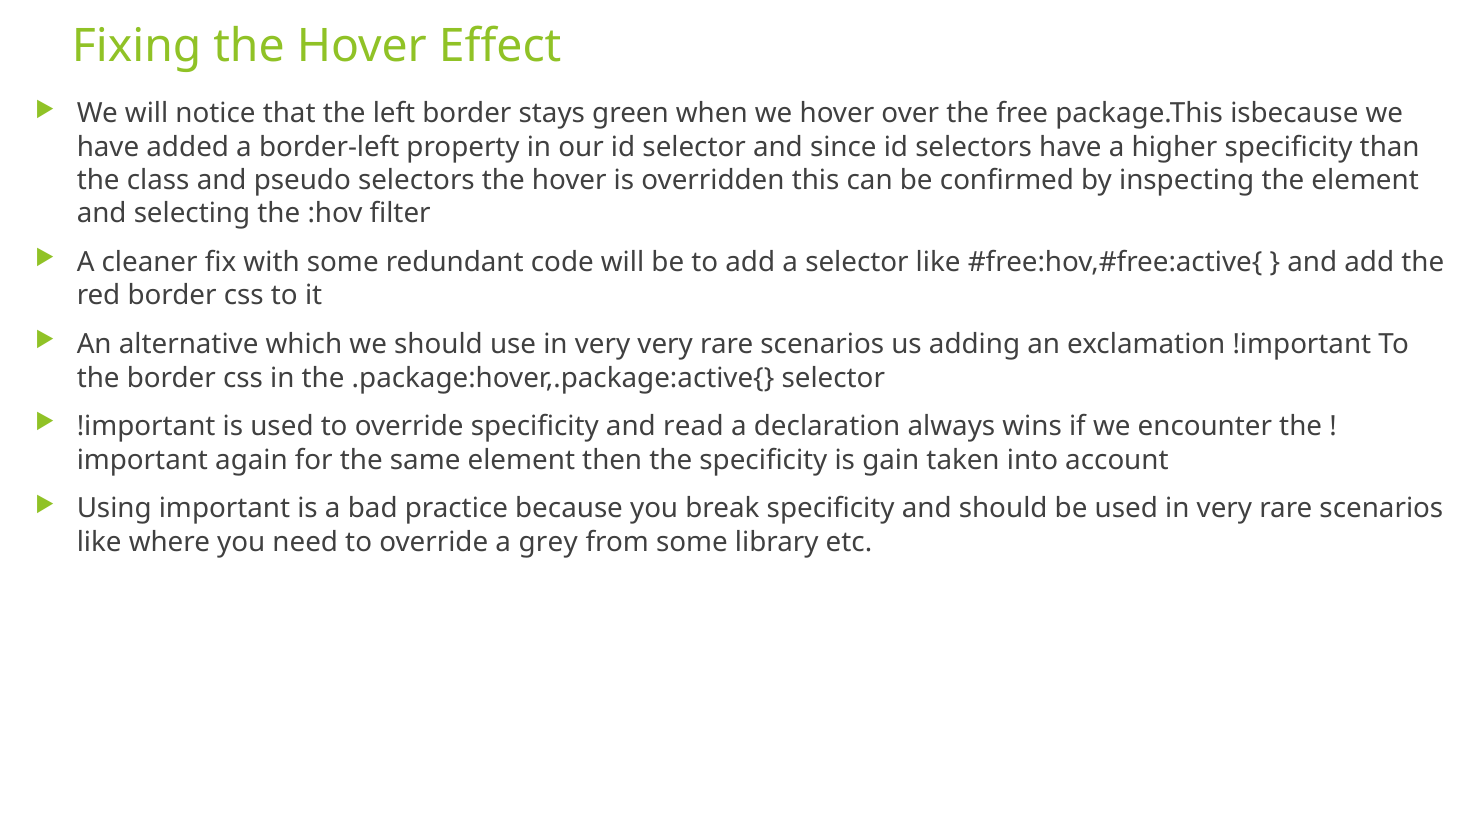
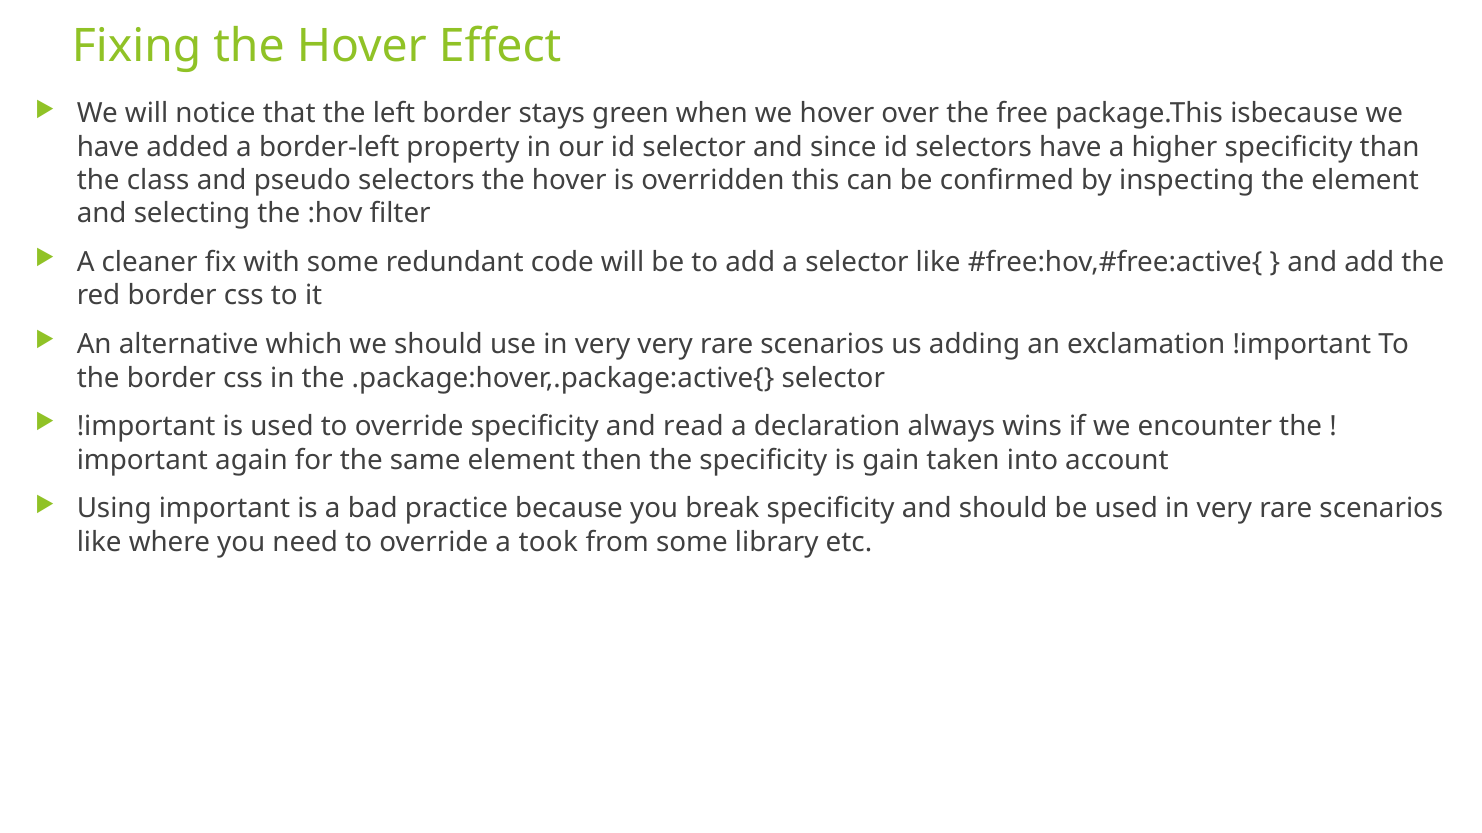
grey: grey -> took (548, 542)
